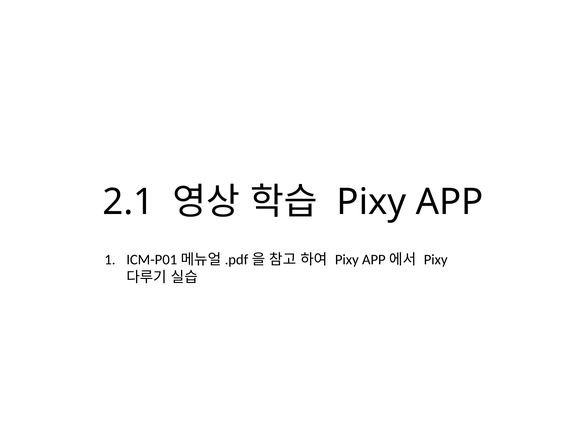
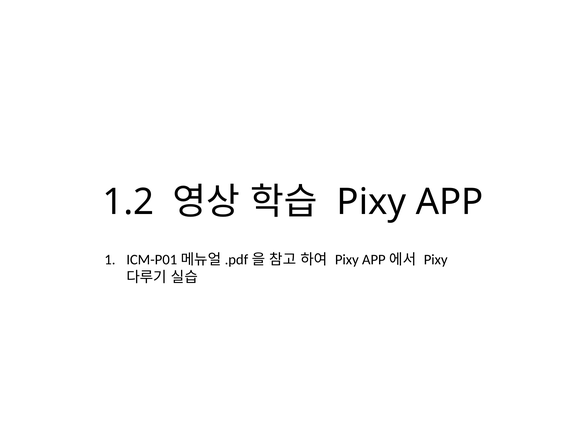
2.1: 2.1 -> 1.2 (128, 202)
